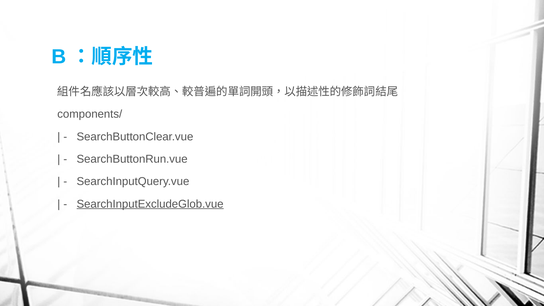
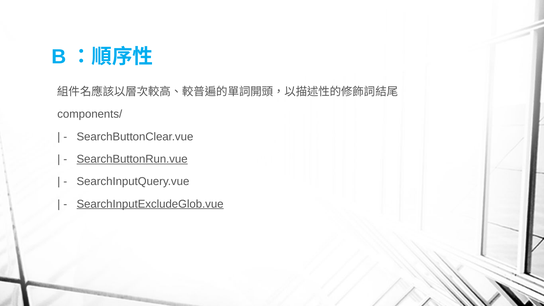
SearchButtonRun.vue underline: none -> present (132, 159)
